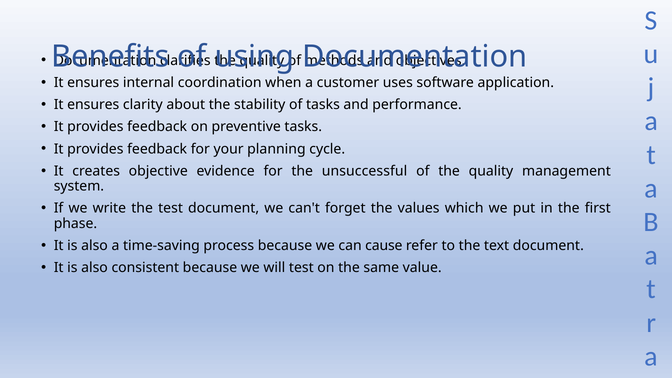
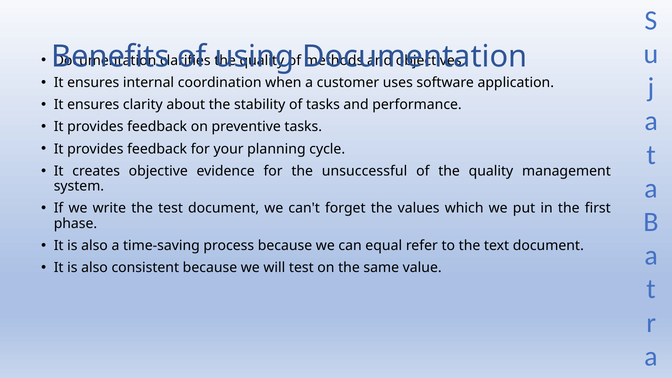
cause: cause -> equal (384, 246)
